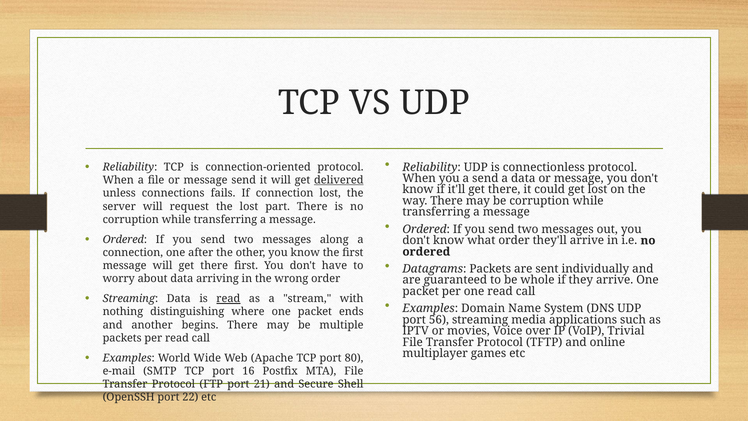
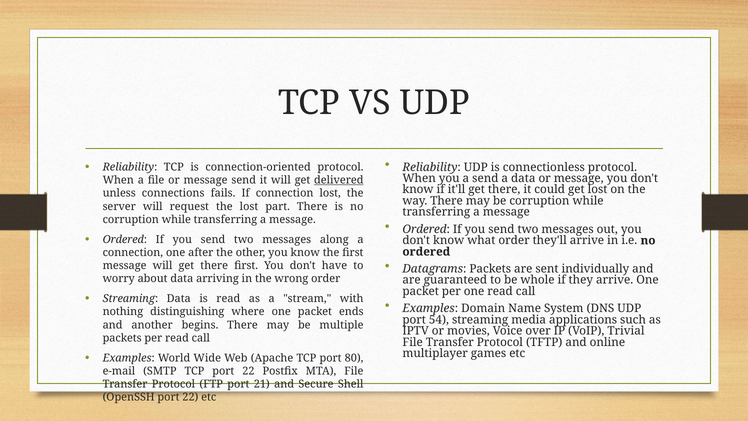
read underline: present -> none (228, 299)
56: 56 -> 54 (439, 320)
TCP port 16: 16 -> 22 (248, 371)
